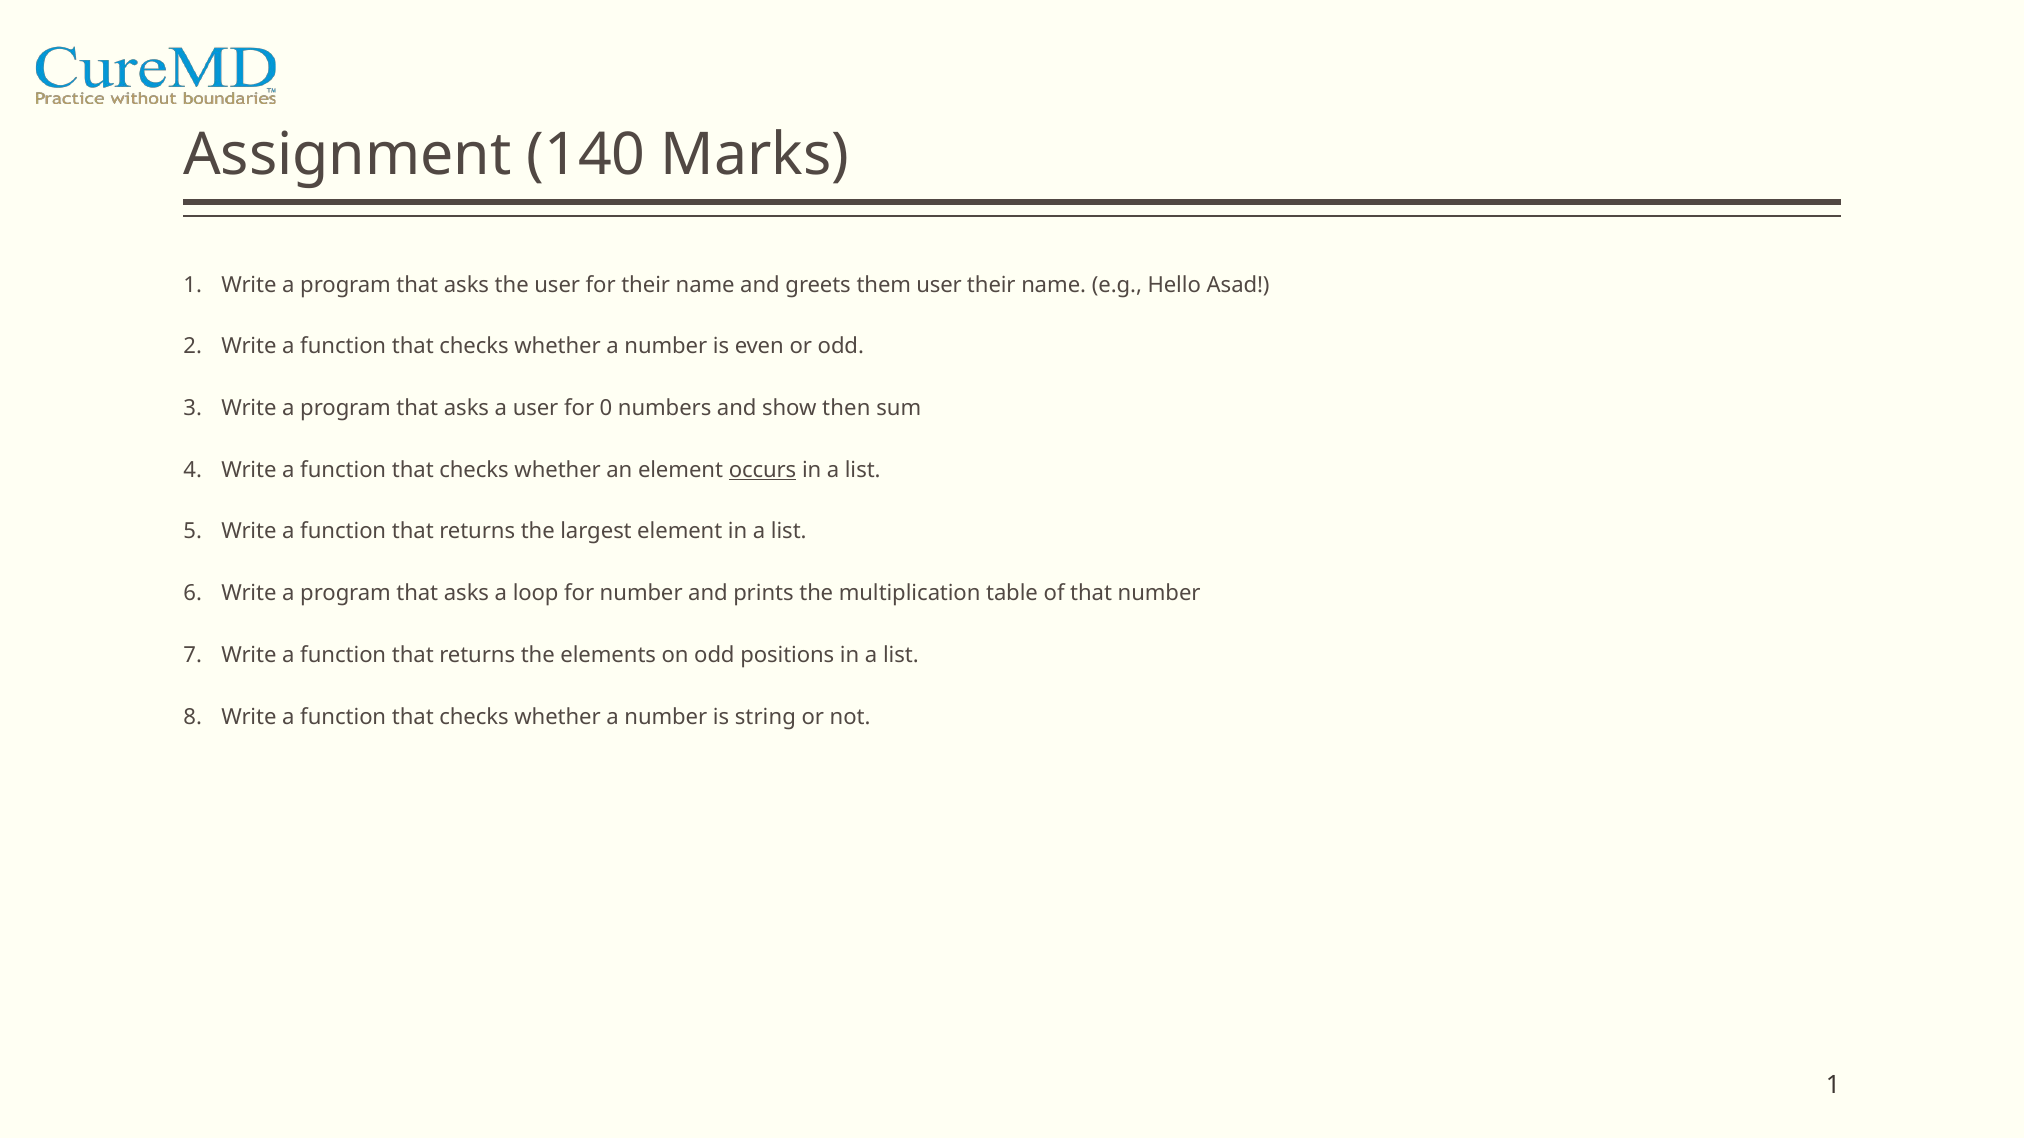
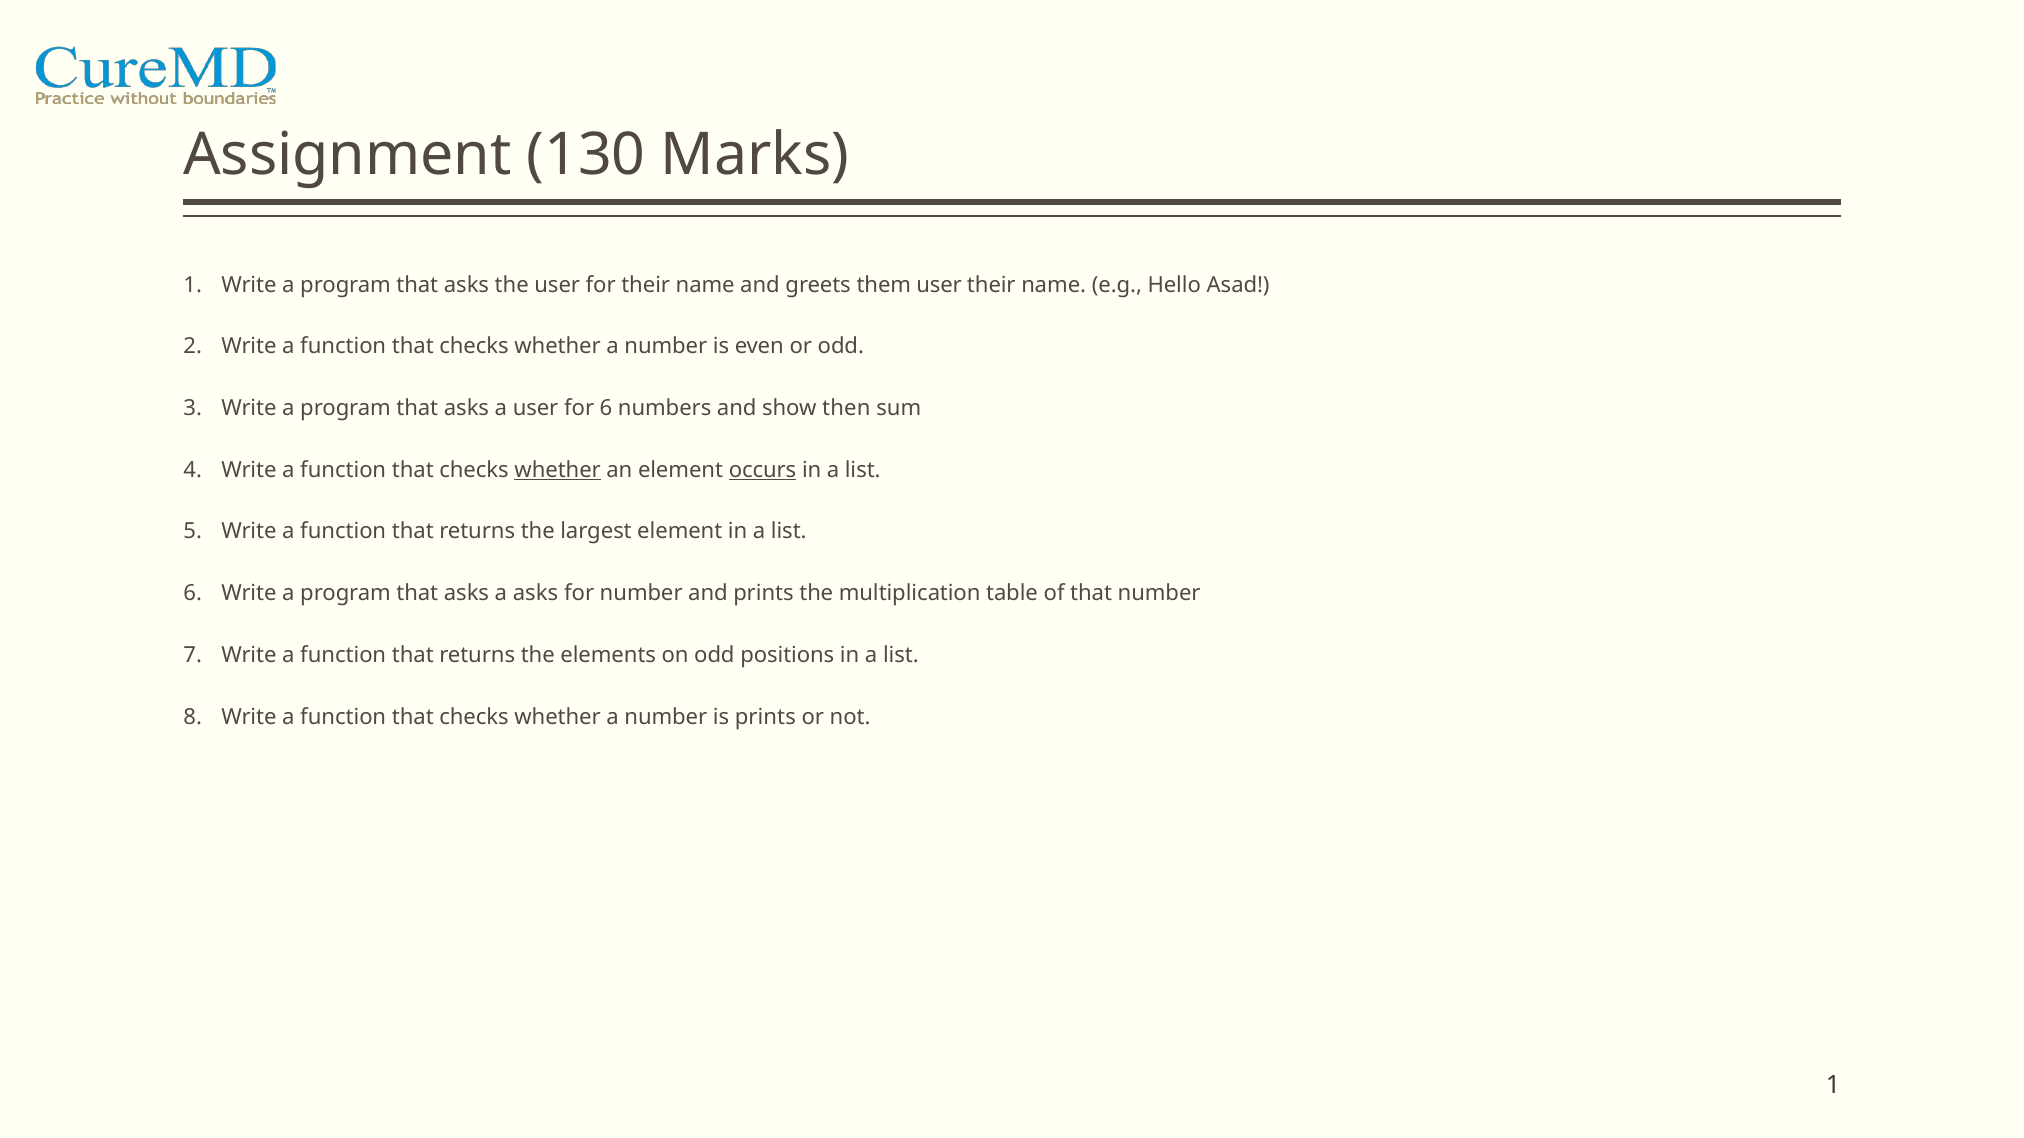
140: 140 -> 130 (586, 155)
for 0: 0 -> 6 (606, 408)
whether underline: none -> present (558, 470)
a loop: loop -> asks (536, 594)
is string: string -> prints (765, 717)
